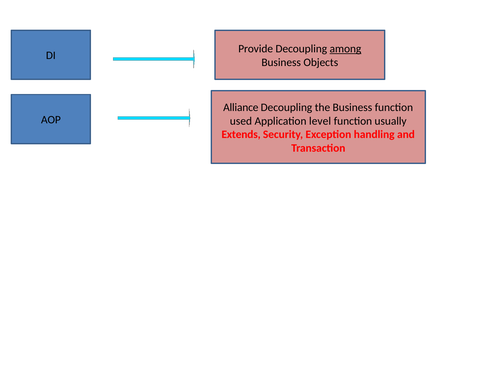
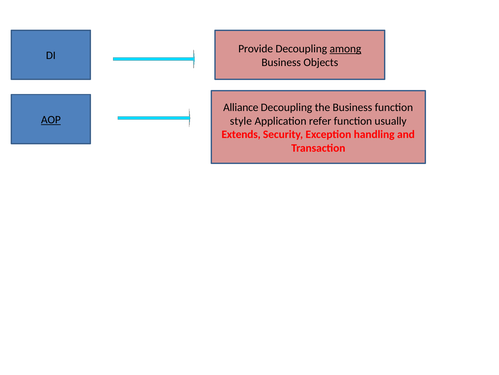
AOP underline: none -> present (51, 120)
used: used -> style (241, 121)
level: level -> refer (320, 121)
